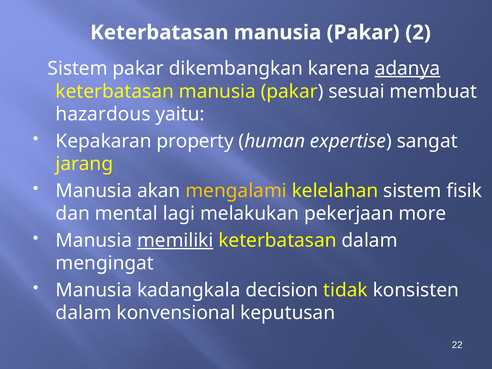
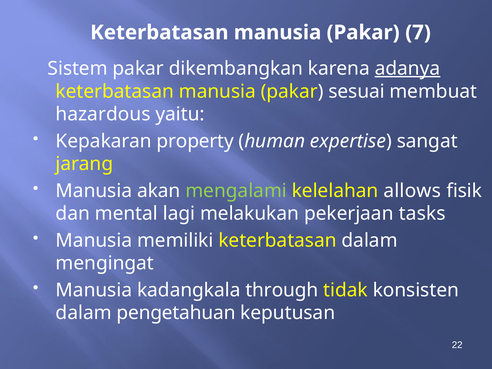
2: 2 -> 7 (418, 33)
mengalami colour: yellow -> light green (236, 191)
kelelahan sistem: sistem -> allows (412, 191)
more: more -> tasks (422, 214)
memiliki underline: present -> none (175, 240)
decision: decision -> through (282, 290)
konvensional: konvensional -> pengetahuan (176, 313)
